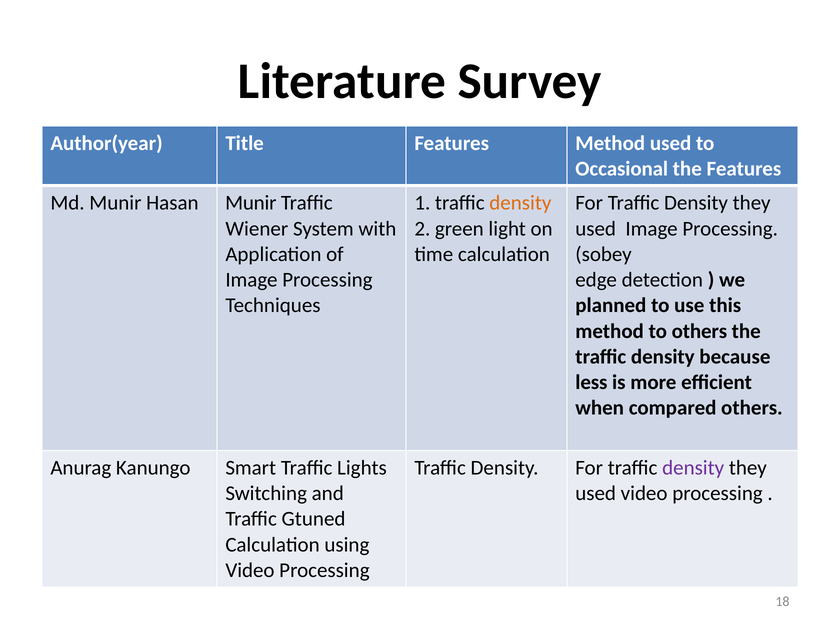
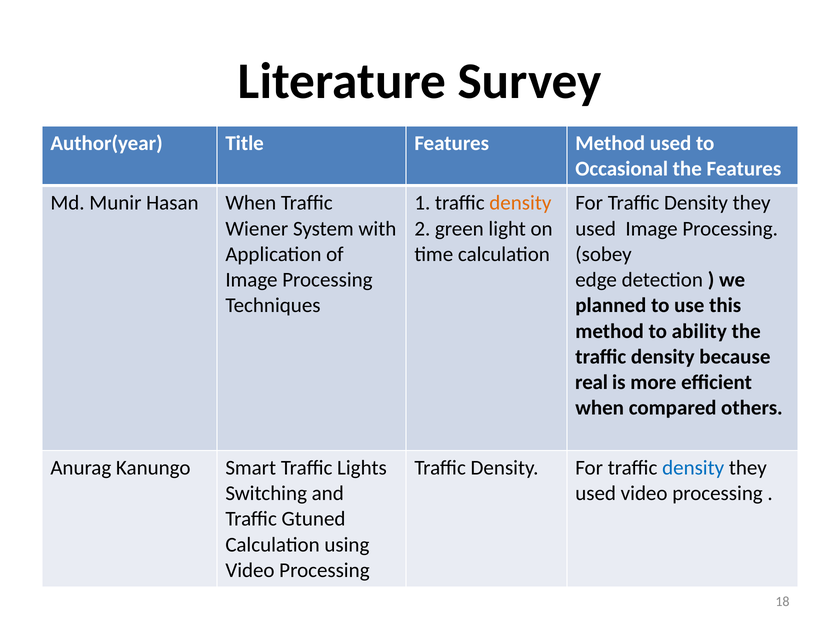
Hasan Munir: Munir -> When (251, 203)
to others: others -> ability (699, 331)
less: less -> real (591, 382)
density colour: purple -> blue (693, 468)
